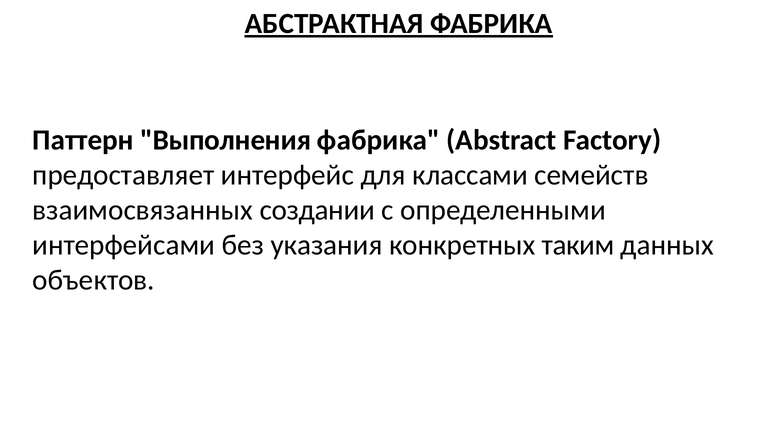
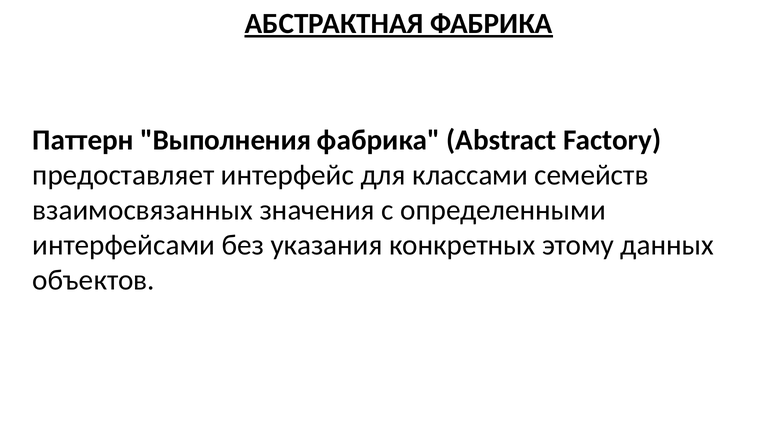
создании: создании -> значения (317, 210)
таким: таким -> этому (578, 245)
